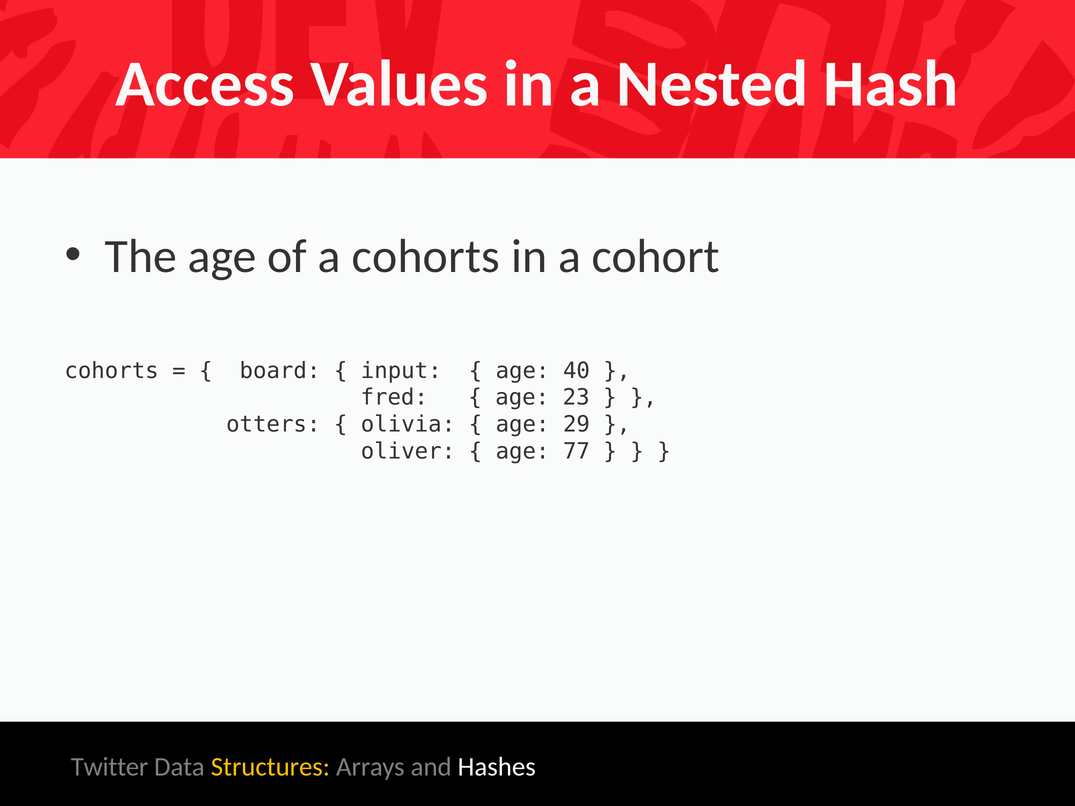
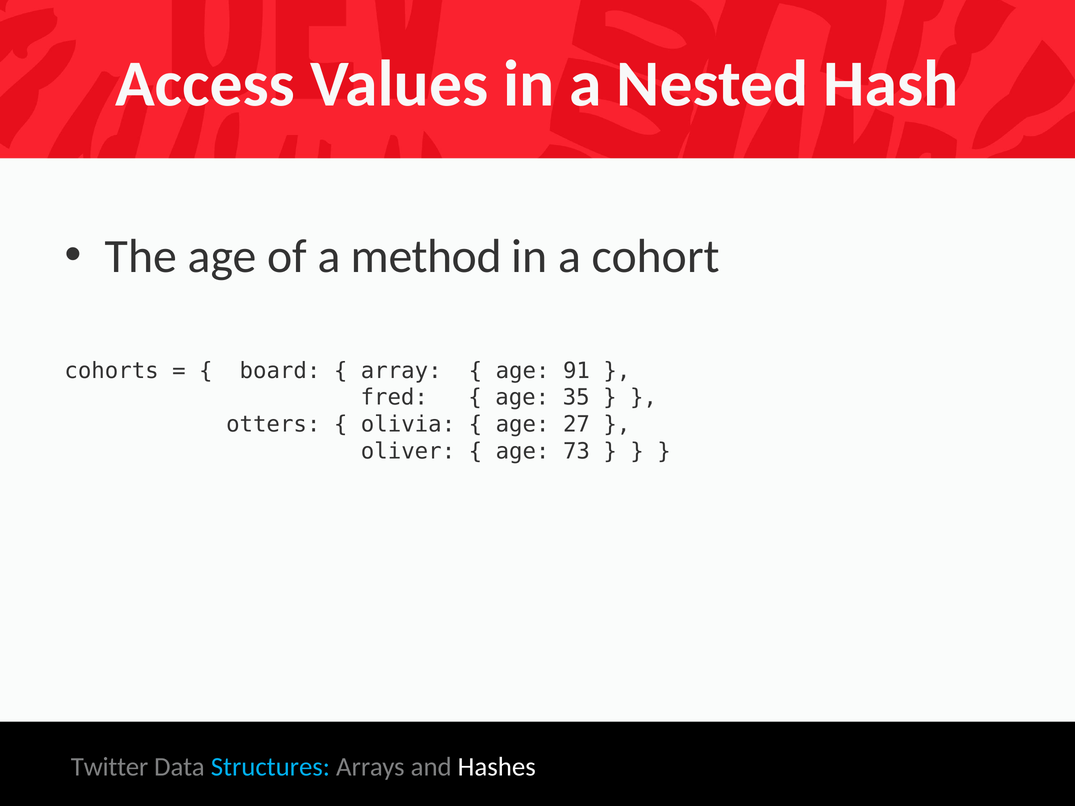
a cohorts: cohorts -> method (426, 256)
input: input -> array (401, 371)
40: 40 -> 91 (576, 371)
23: 23 -> 35 (576, 398)
29: 29 -> 27 (576, 425)
77: 77 -> 73 (576, 451)
Structures colour: yellow -> light blue (270, 767)
